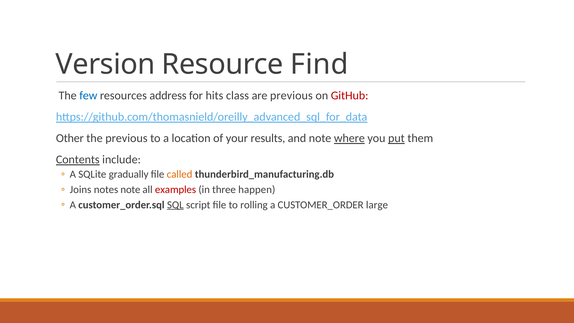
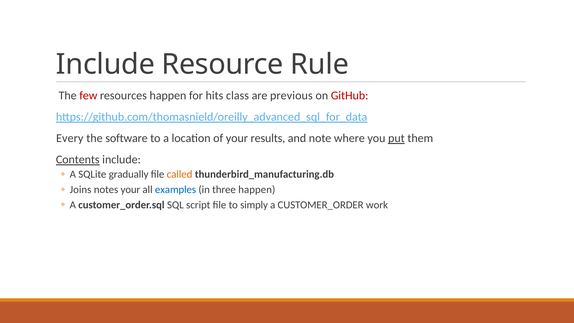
Version: Version -> Include (105, 64)
Find: Find -> Rule (320, 64)
few colour: blue -> red (88, 95)
resources address: address -> happen (168, 95)
Other: Other -> Every (70, 138)
the previous: previous -> software (127, 138)
where underline: present -> none (349, 138)
notes note: note -> your (130, 190)
examples colour: red -> blue (176, 190)
SQL underline: present -> none (175, 205)
rolling: rolling -> simply (254, 205)
large: large -> work (377, 205)
